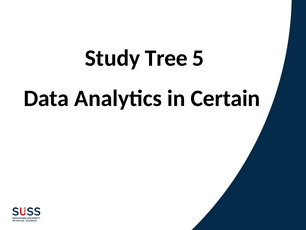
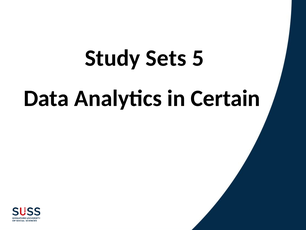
Tree: Tree -> Sets (166, 58)
